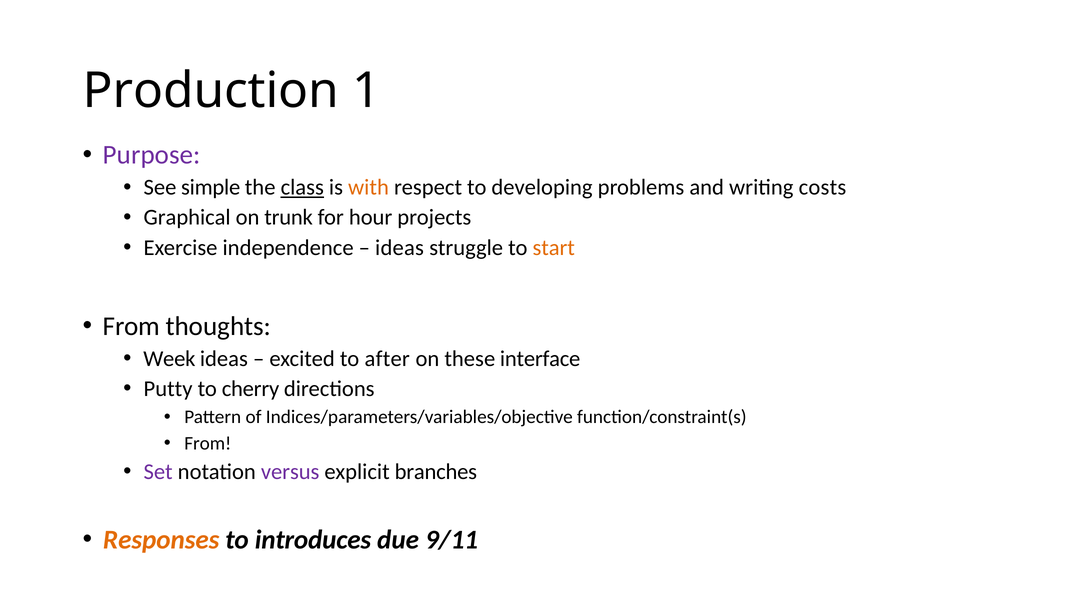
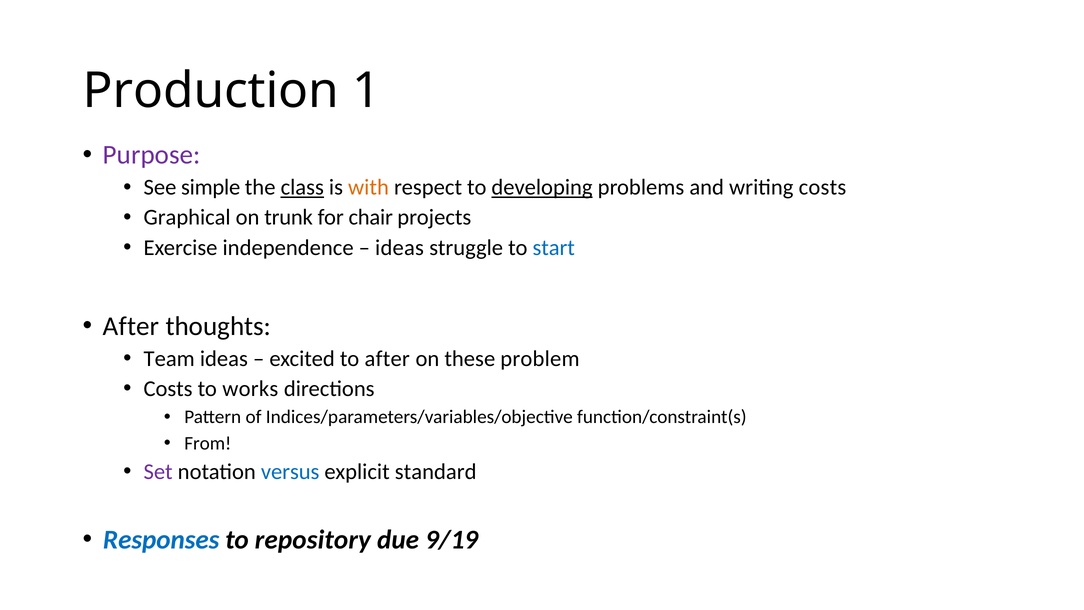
developing underline: none -> present (542, 187)
hour: hour -> chair (371, 217)
start colour: orange -> blue (554, 247)
From: From -> After (131, 326)
Week: Week -> Team (169, 359)
interface: interface -> problem (540, 359)
Putty: Putty -> Costs (168, 389)
cherry: cherry -> works (250, 389)
versus colour: purple -> blue (290, 471)
branches: branches -> standard (436, 471)
Responses colour: orange -> blue (161, 540)
introduces: introduces -> repository (313, 540)
9/11: 9/11 -> 9/19 (452, 540)
